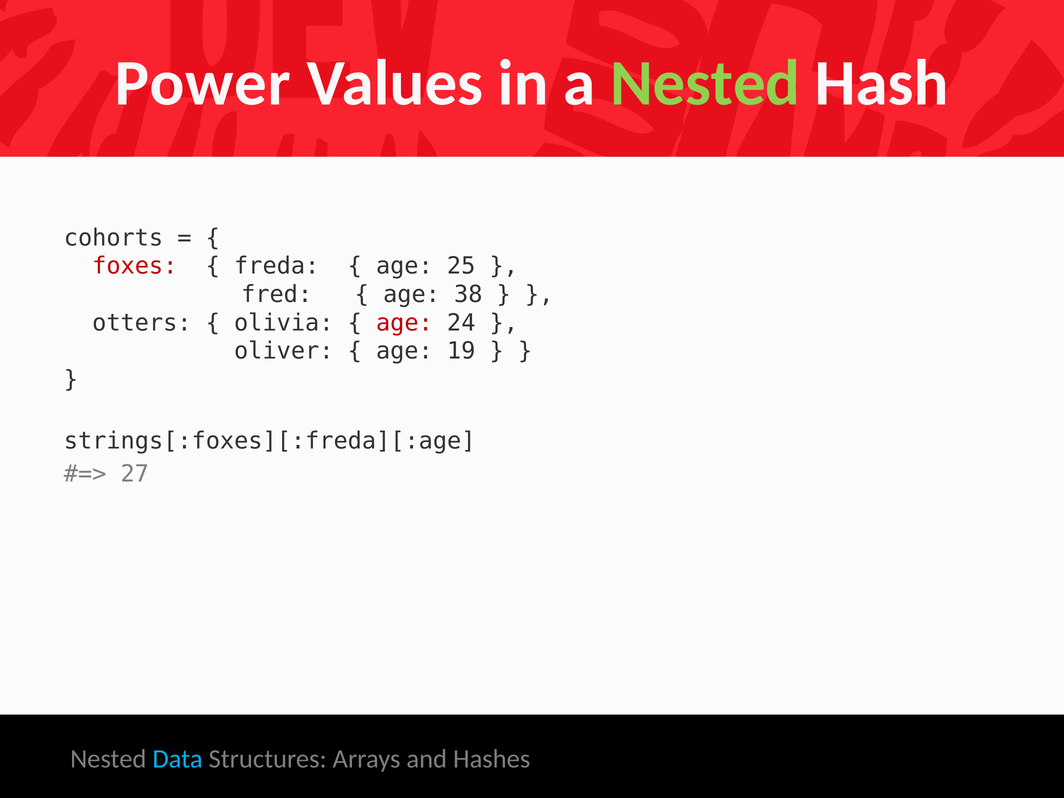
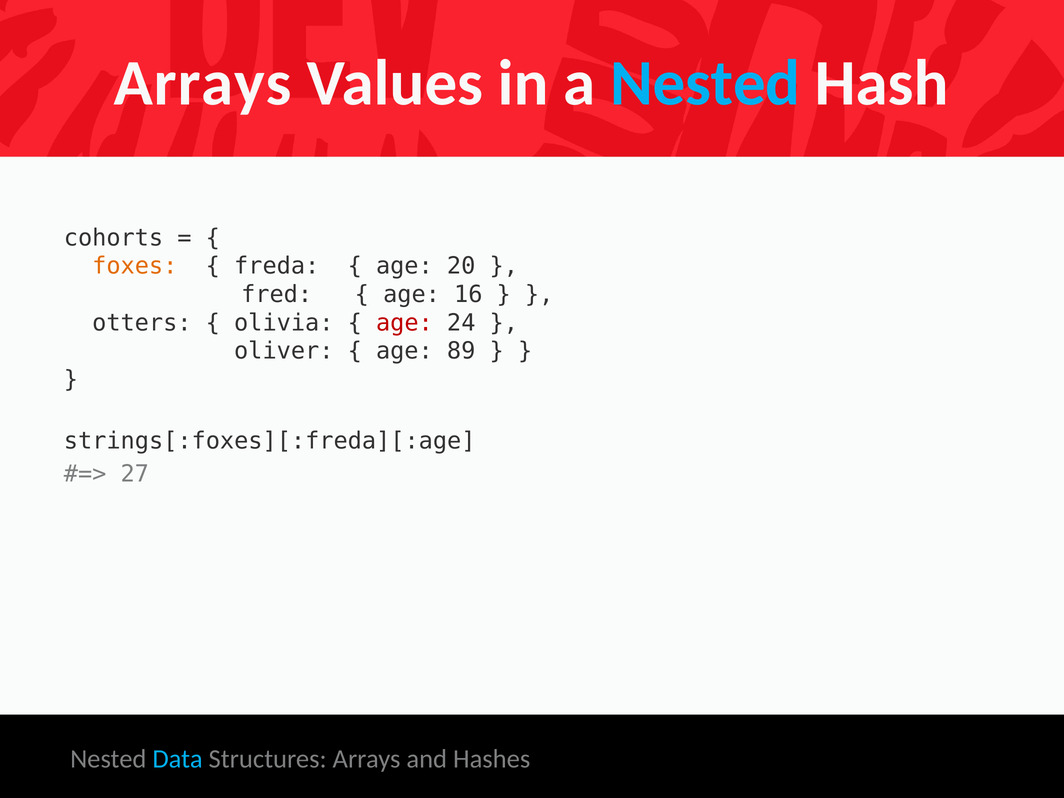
Power: Power -> Arrays (203, 83)
Nested colour: light green -> light blue (705, 83)
foxes colour: red -> orange (135, 266)
25: 25 -> 20 (461, 266)
38: 38 -> 16 (468, 294)
19: 19 -> 89 (461, 351)
